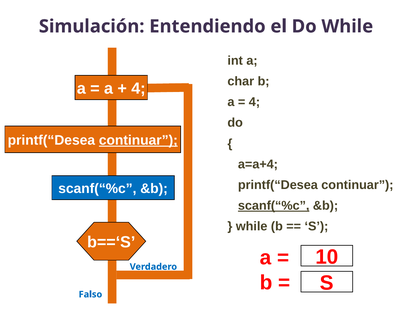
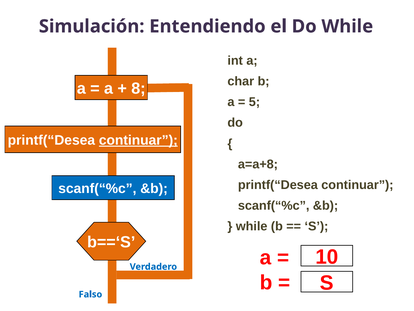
4: 4 -> 8 (138, 88)
4: 4 -> 5 (254, 102)
a=a+4: a=a+4 -> a=a+8 (258, 164)
scanf(“%c underline: present -> none (274, 205)
